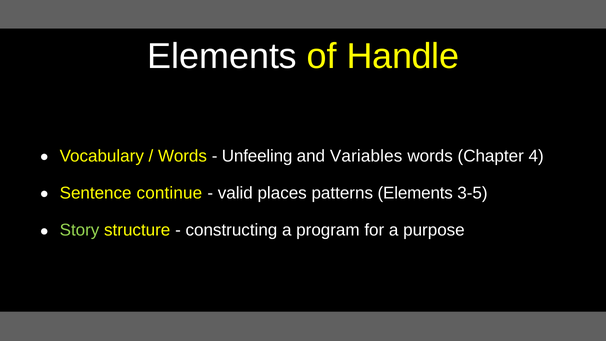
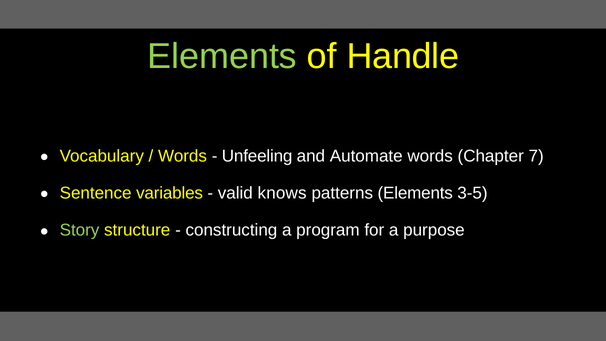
Elements colour: white -> light green (222, 57)
Variables: Variables -> Automate (366, 156)
4: 4 -> 7 (536, 156)
continue: continue -> variables (170, 193)
places: places -> knows (282, 193)
